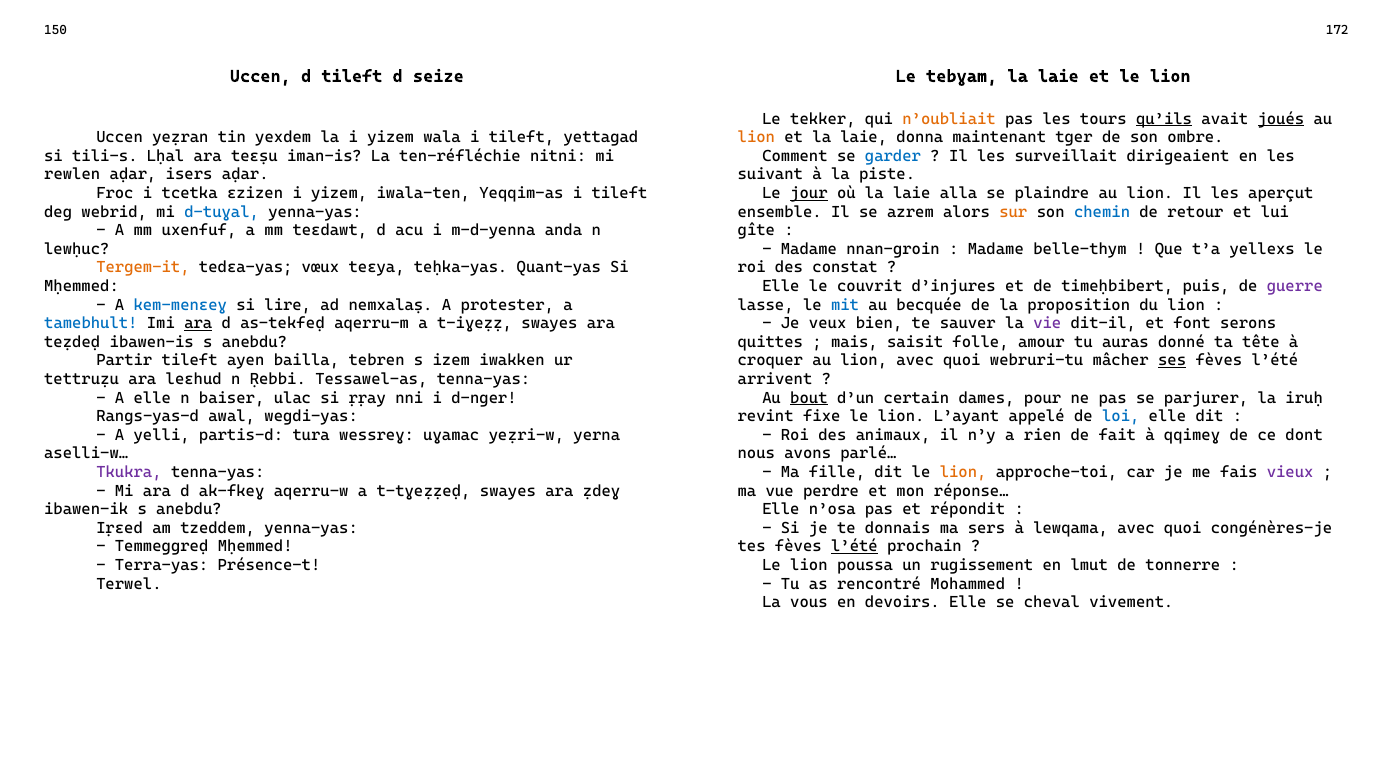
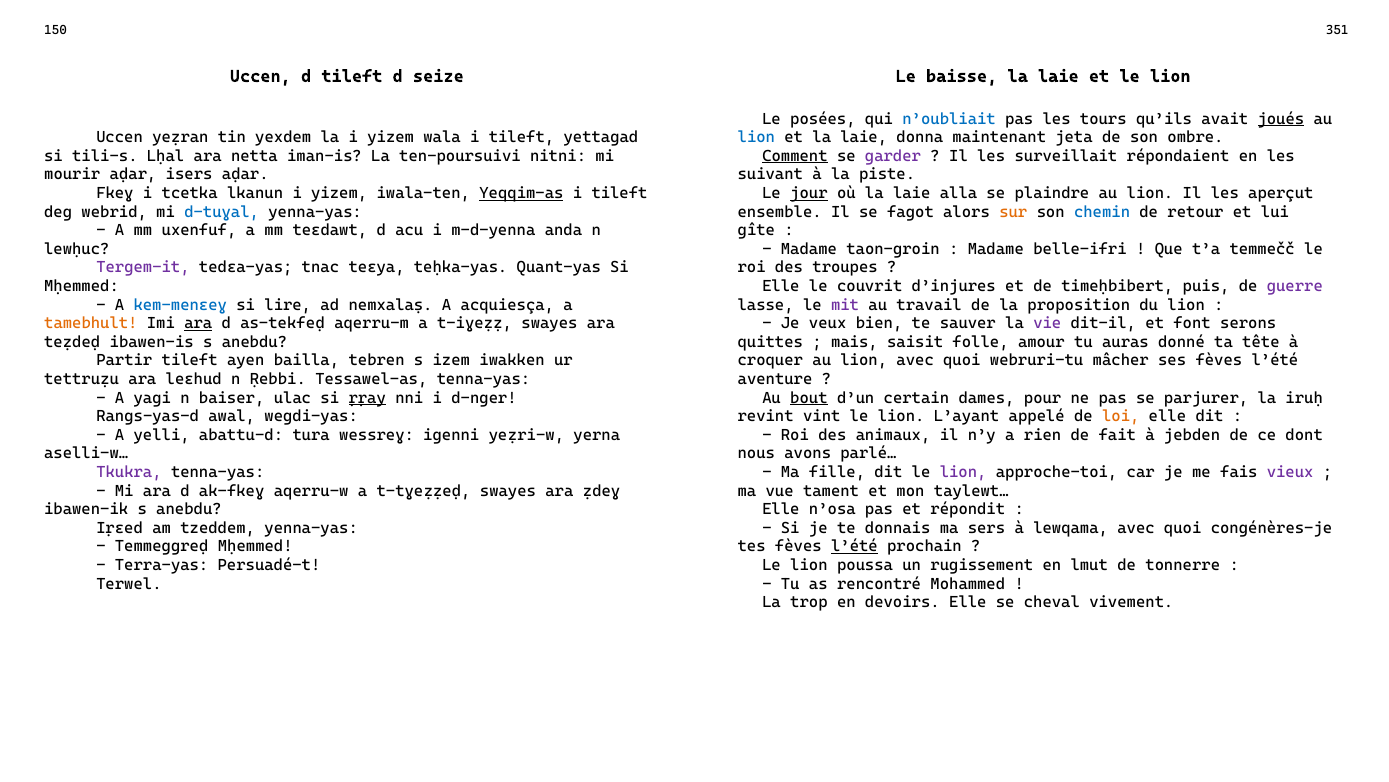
172: 172 -> 351 (1337, 30)
tebɣam: tebɣam -> baisse (962, 76)
tekker: tekker -> posées (823, 119)
n’oubliait colour: orange -> blue (949, 119)
qu’ils underline: present -> none (1164, 119)
lion colour: orange -> blue (756, 137)
tger: tger -> jeta (1074, 137)
teɛṣu: teɛṣu -> netta (254, 156)
ten-réfléchie: ten-réfléchie -> ten-poursuivi (460, 156)
Comment underline: none -> present (795, 156)
garder colour: blue -> purple (893, 156)
dirigeaient: dirigeaient -> répondaient (1178, 156)
rewlen: rewlen -> mourir (72, 175)
Froc: Froc -> Fkeɣ (115, 193)
ɛzizen: ɛzizen -> lkanun (255, 193)
Yeqqim-as underline: none -> present (521, 193)
azrem: azrem -> fagot (910, 212)
nnan-groin: nnan-groin -> taon-groin (893, 249)
belle-thym: belle-thym -> belle-ifri (1080, 249)
yellexs: yellexs -> temmečč (1262, 249)
Tergem-it colour: orange -> purple (143, 267)
vœux: vœux -> tnac (320, 267)
constat: constat -> troupes (845, 267)
protester: protester -> acquiesça (507, 305)
mit colour: blue -> purple (845, 305)
becquée: becquée -> travail (929, 305)
tamebhult colour: blue -> orange (91, 323)
ses underline: present -> none (1172, 360)
arrivent: arrivent -> aventure (775, 379)
A elle: elle -> yagi (152, 397)
ṛṛay underline: none -> present (367, 397)
fixe: fixe -> vint (822, 416)
loi colour: blue -> orange (1121, 416)
partis-d: partis-d -> abattu-d (241, 435)
uɣamac: uɣamac -> igenni (451, 435)
qqimeɣ: qqimeɣ -> jebden (1192, 435)
lion colour: orange -> purple (963, 472)
perdre: perdre -> tament (831, 490)
réponse…: réponse… -> taylewt… (971, 490)
Présence-t: Présence-t -> Persuadé-t (269, 565)
vous: vous -> trop (809, 602)
